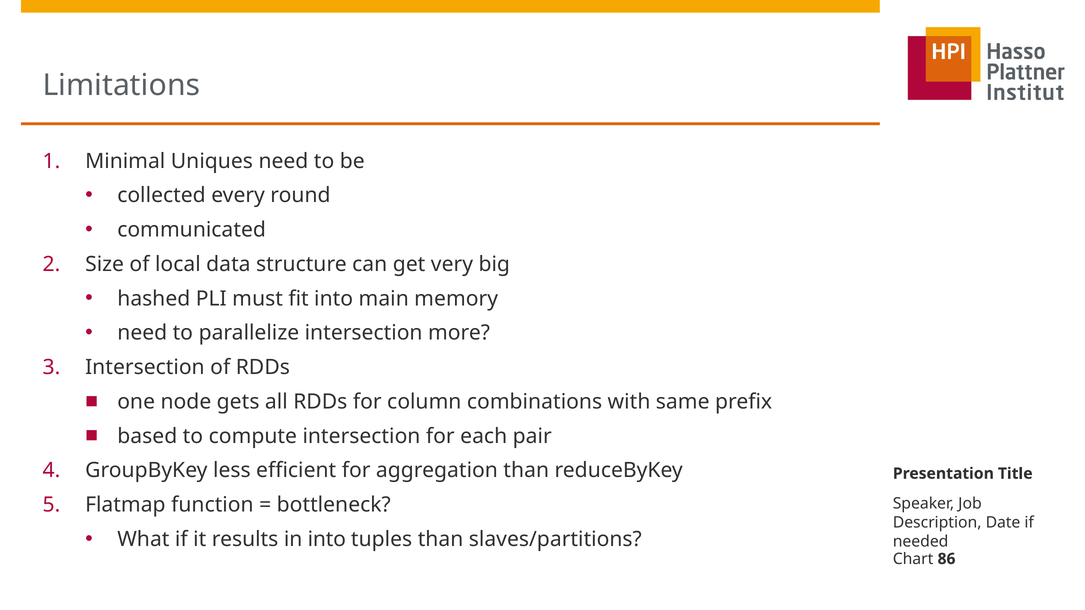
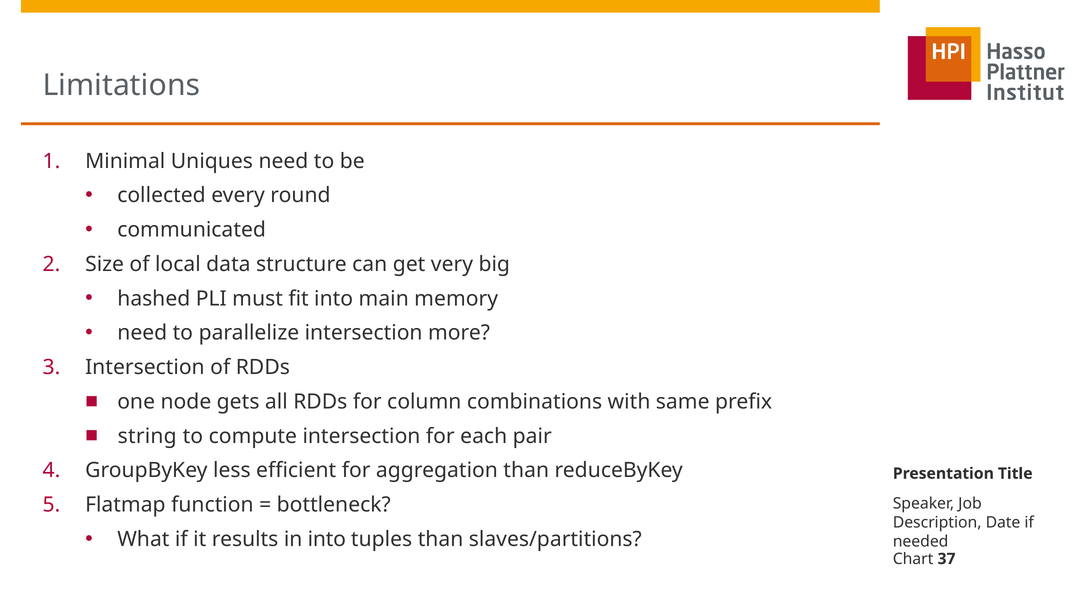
based: based -> string (147, 436)
86: 86 -> 37 (947, 559)
